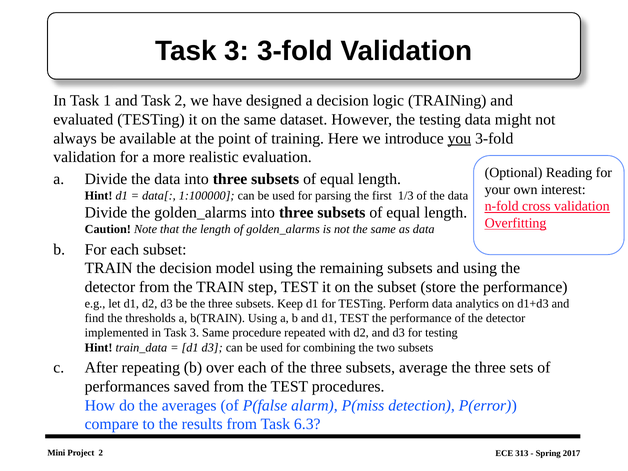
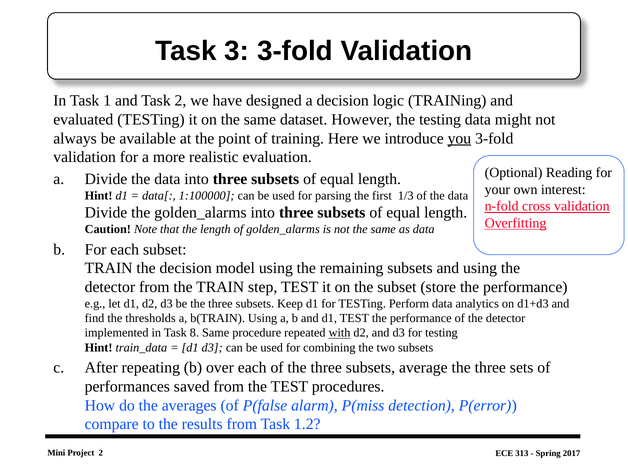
in Task 3: 3 -> 8 (194, 333)
with underline: none -> present (340, 333)
6.3: 6.3 -> 1.2 (307, 424)
